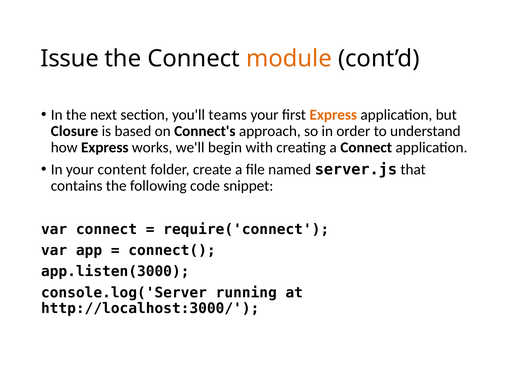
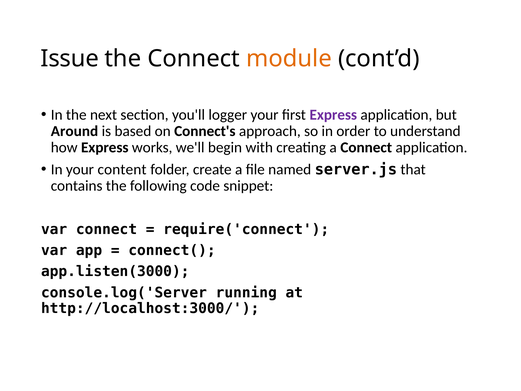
teams: teams -> logger (228, 115)
Express colour: orange -> purple (333, 115)
Closure: Closure -> Around (74, 131)
